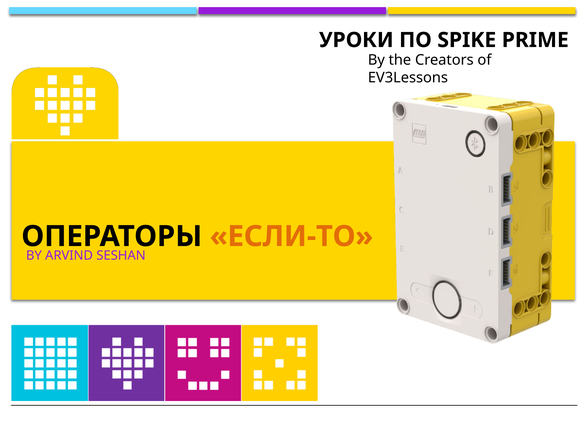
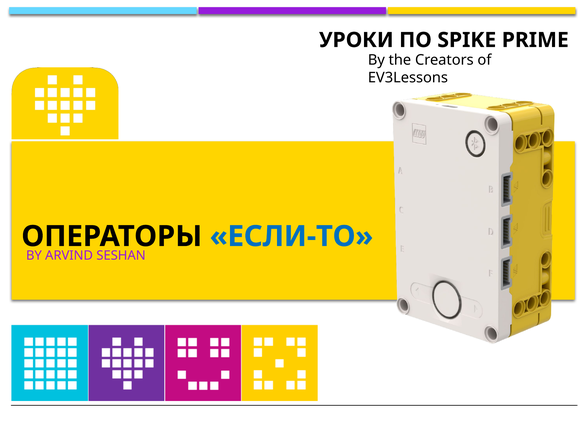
ЕСЛИ-ТО colour: orange -> blue (292, 236)
